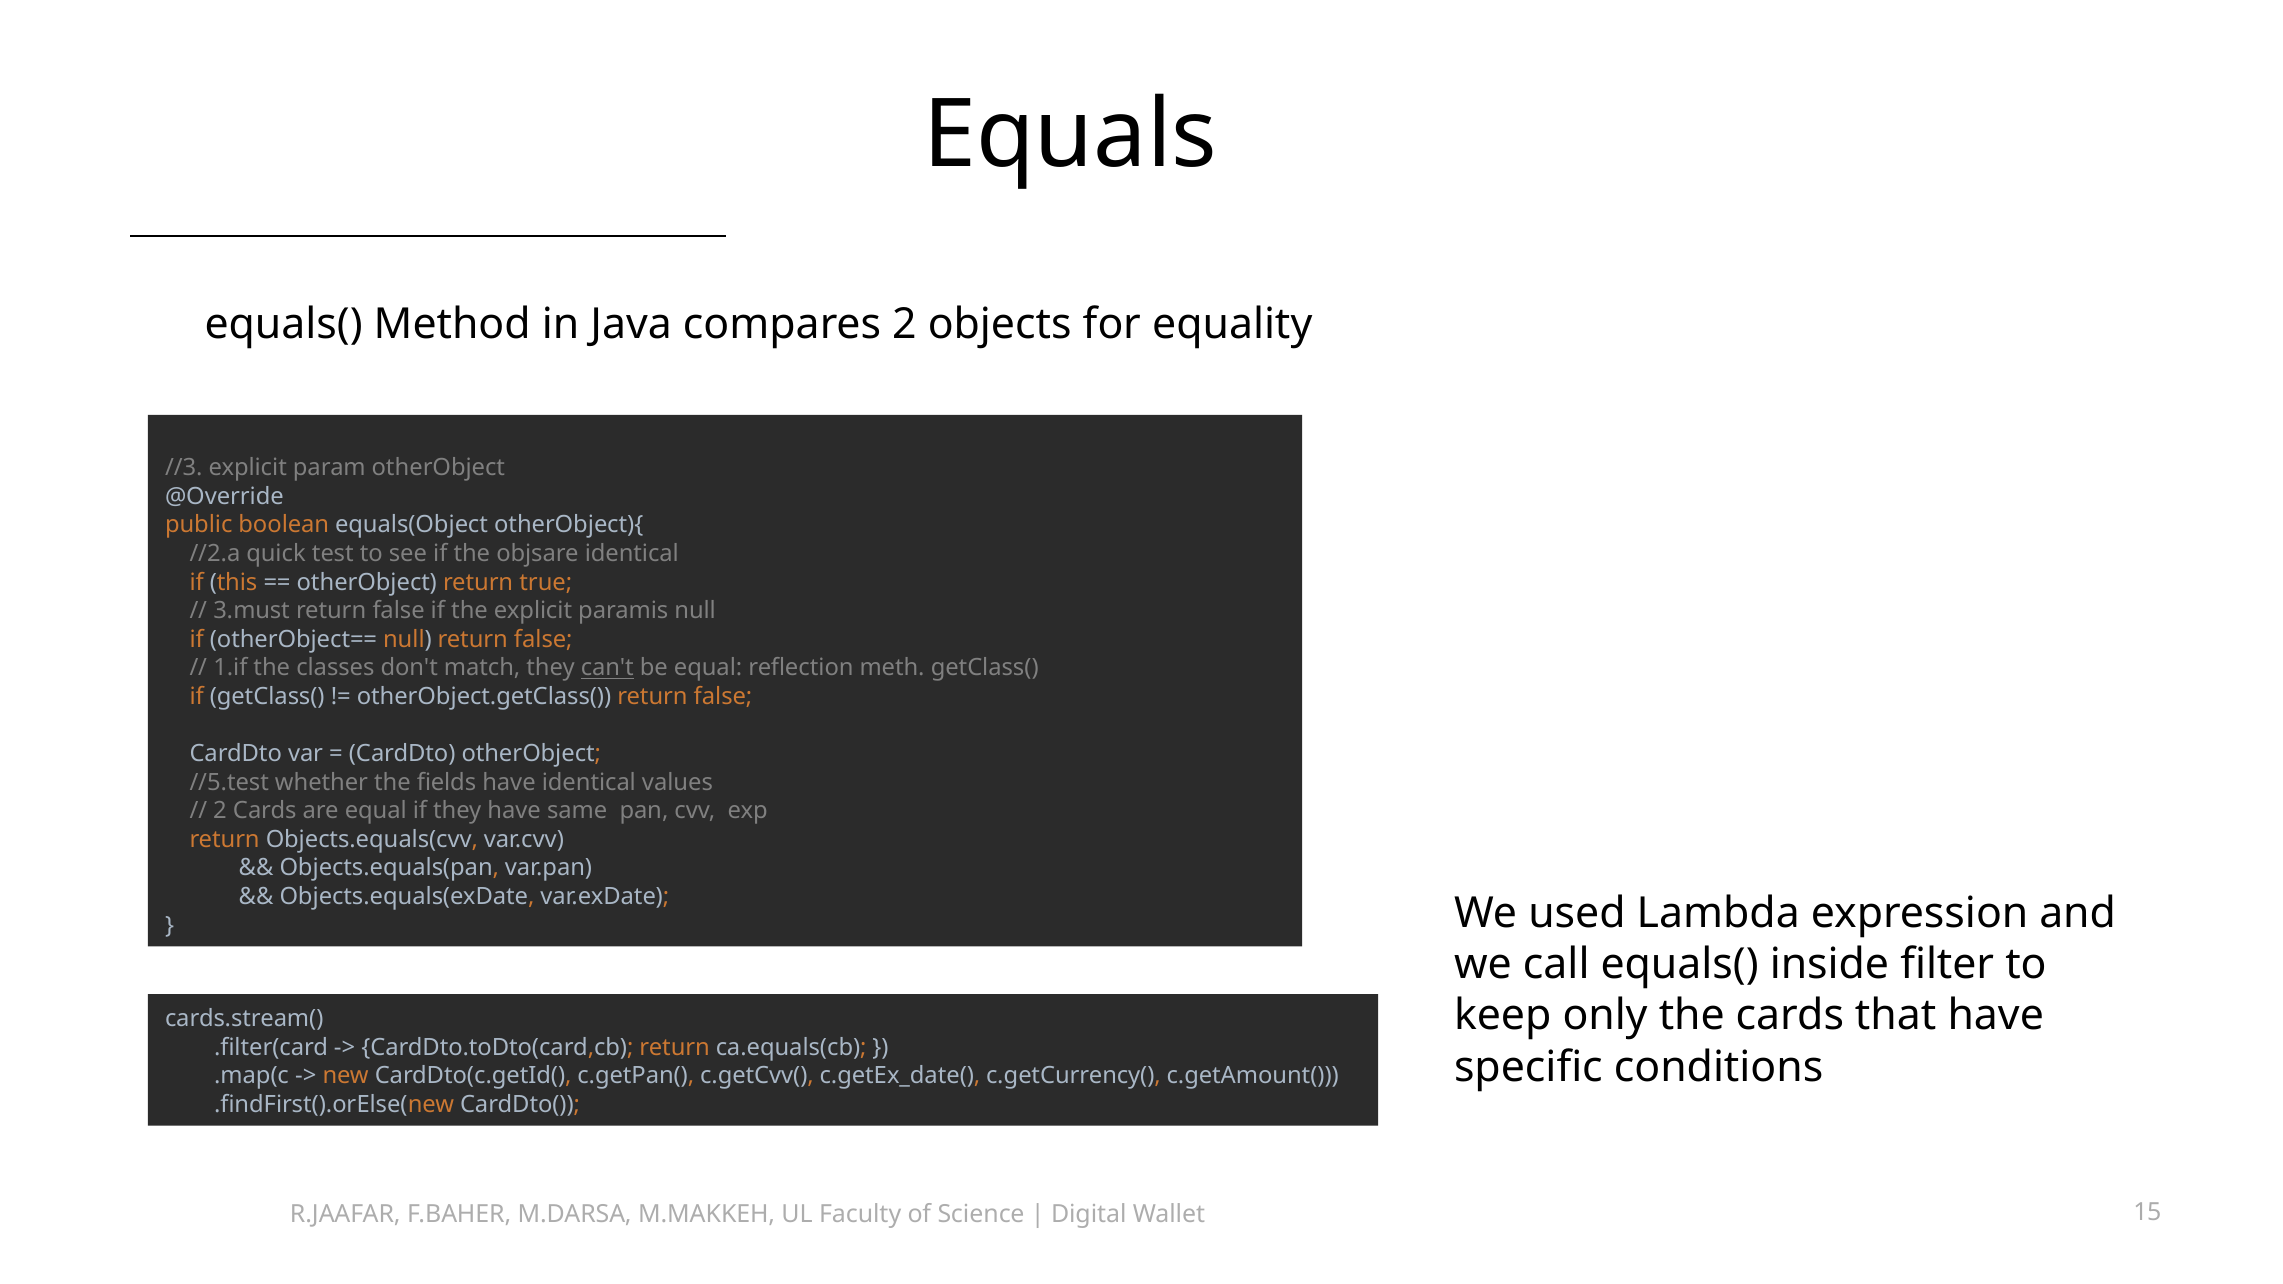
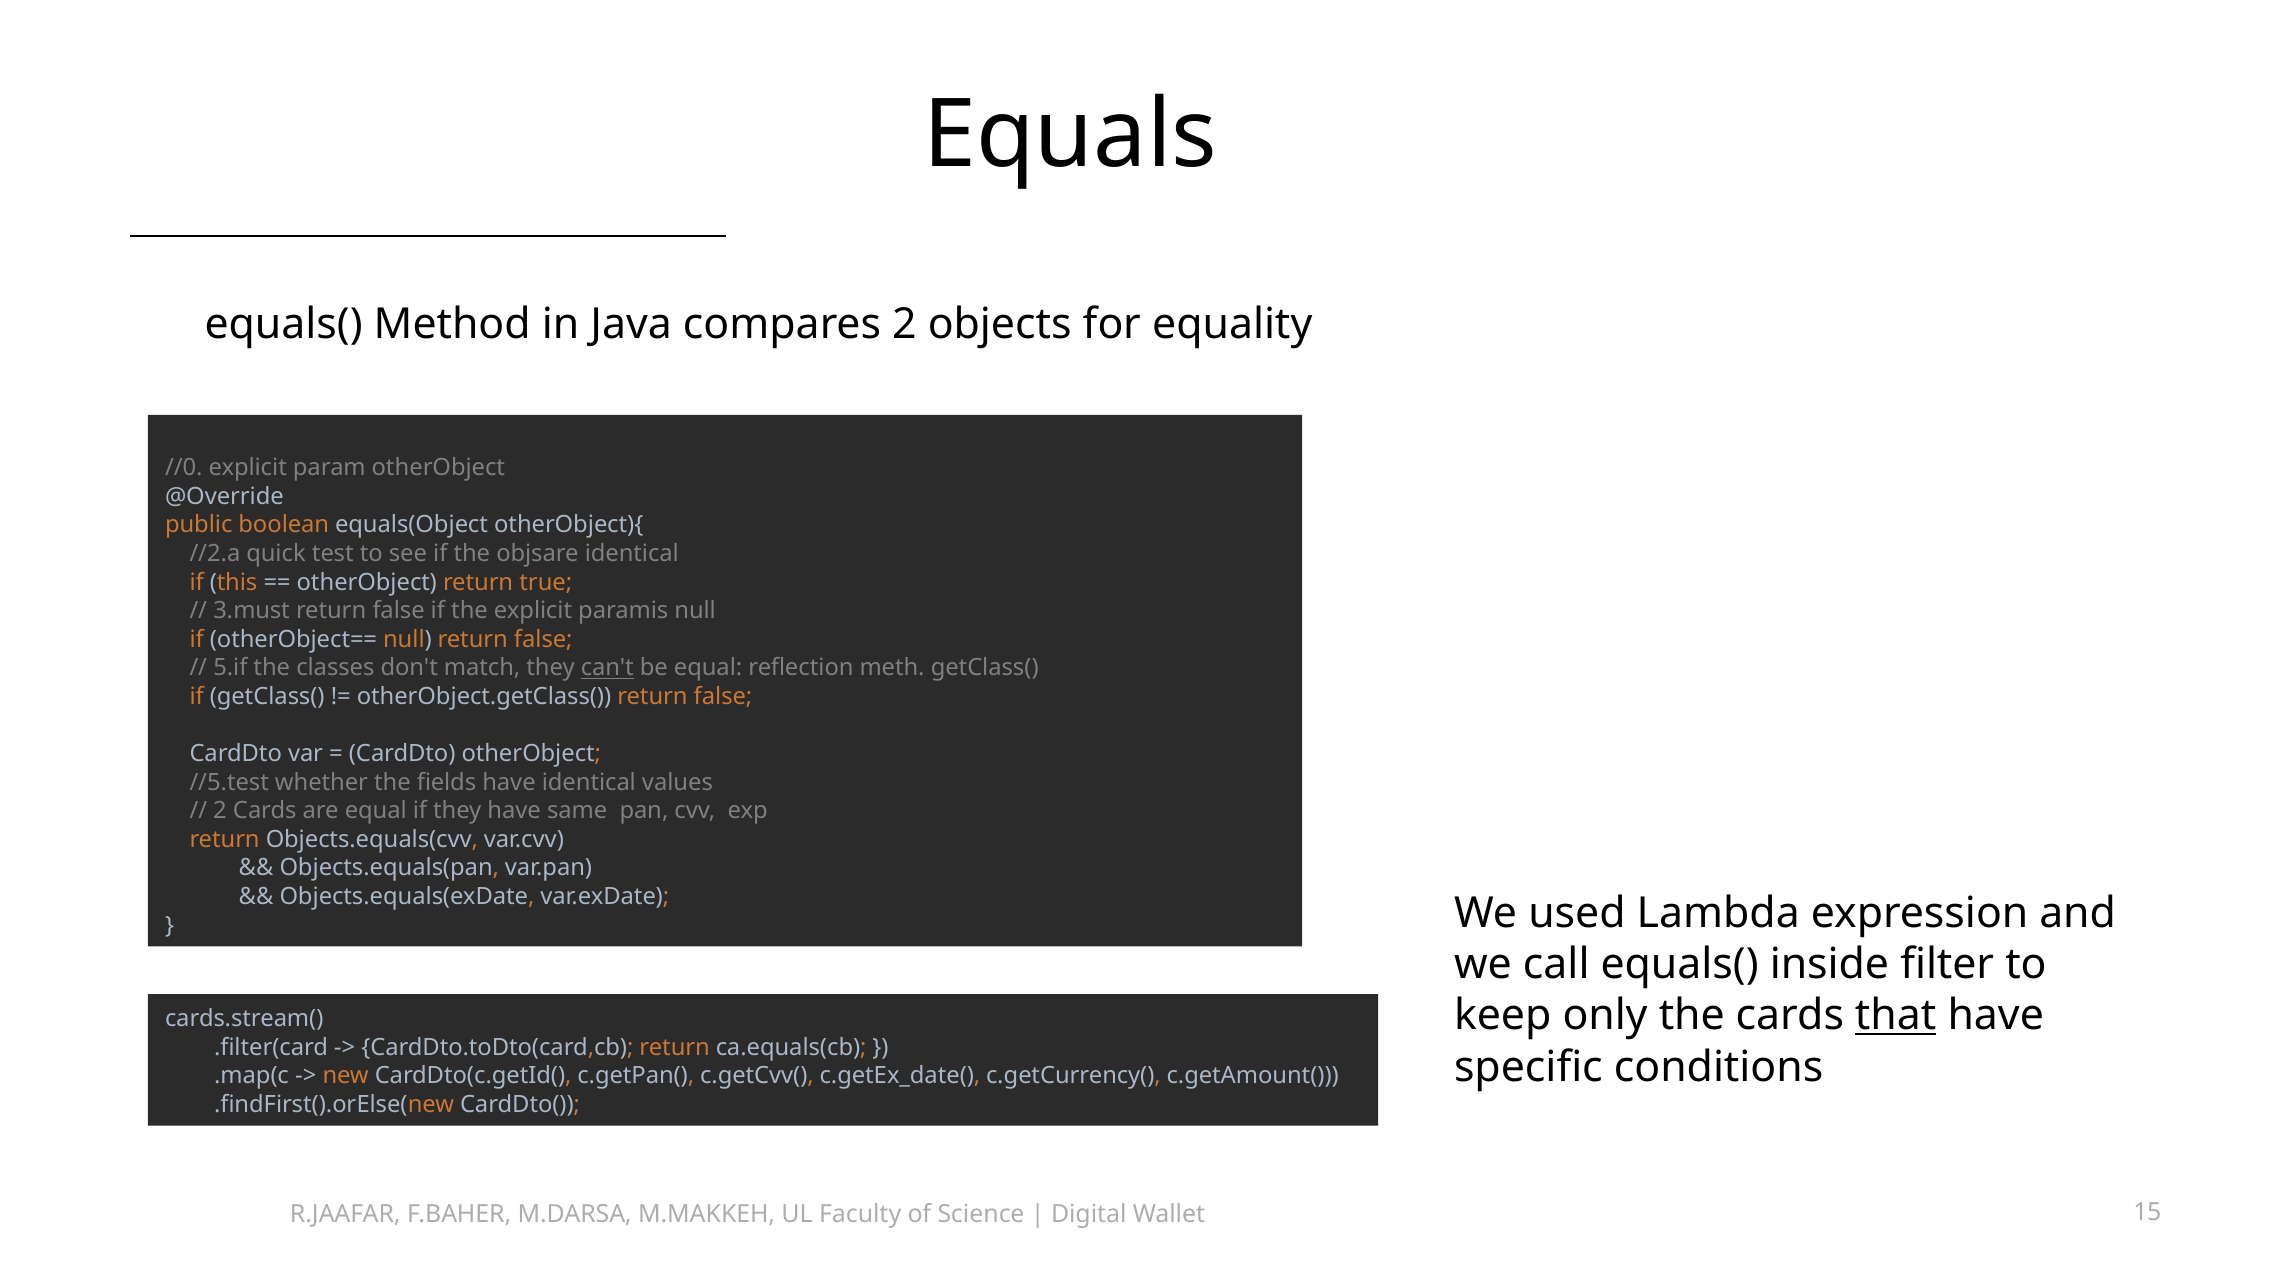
//3: //3 -> //0 (184, 468)
1.if: 1.if -> 5.if (230, 668)
that underline: none -> present (1896, 1016)
